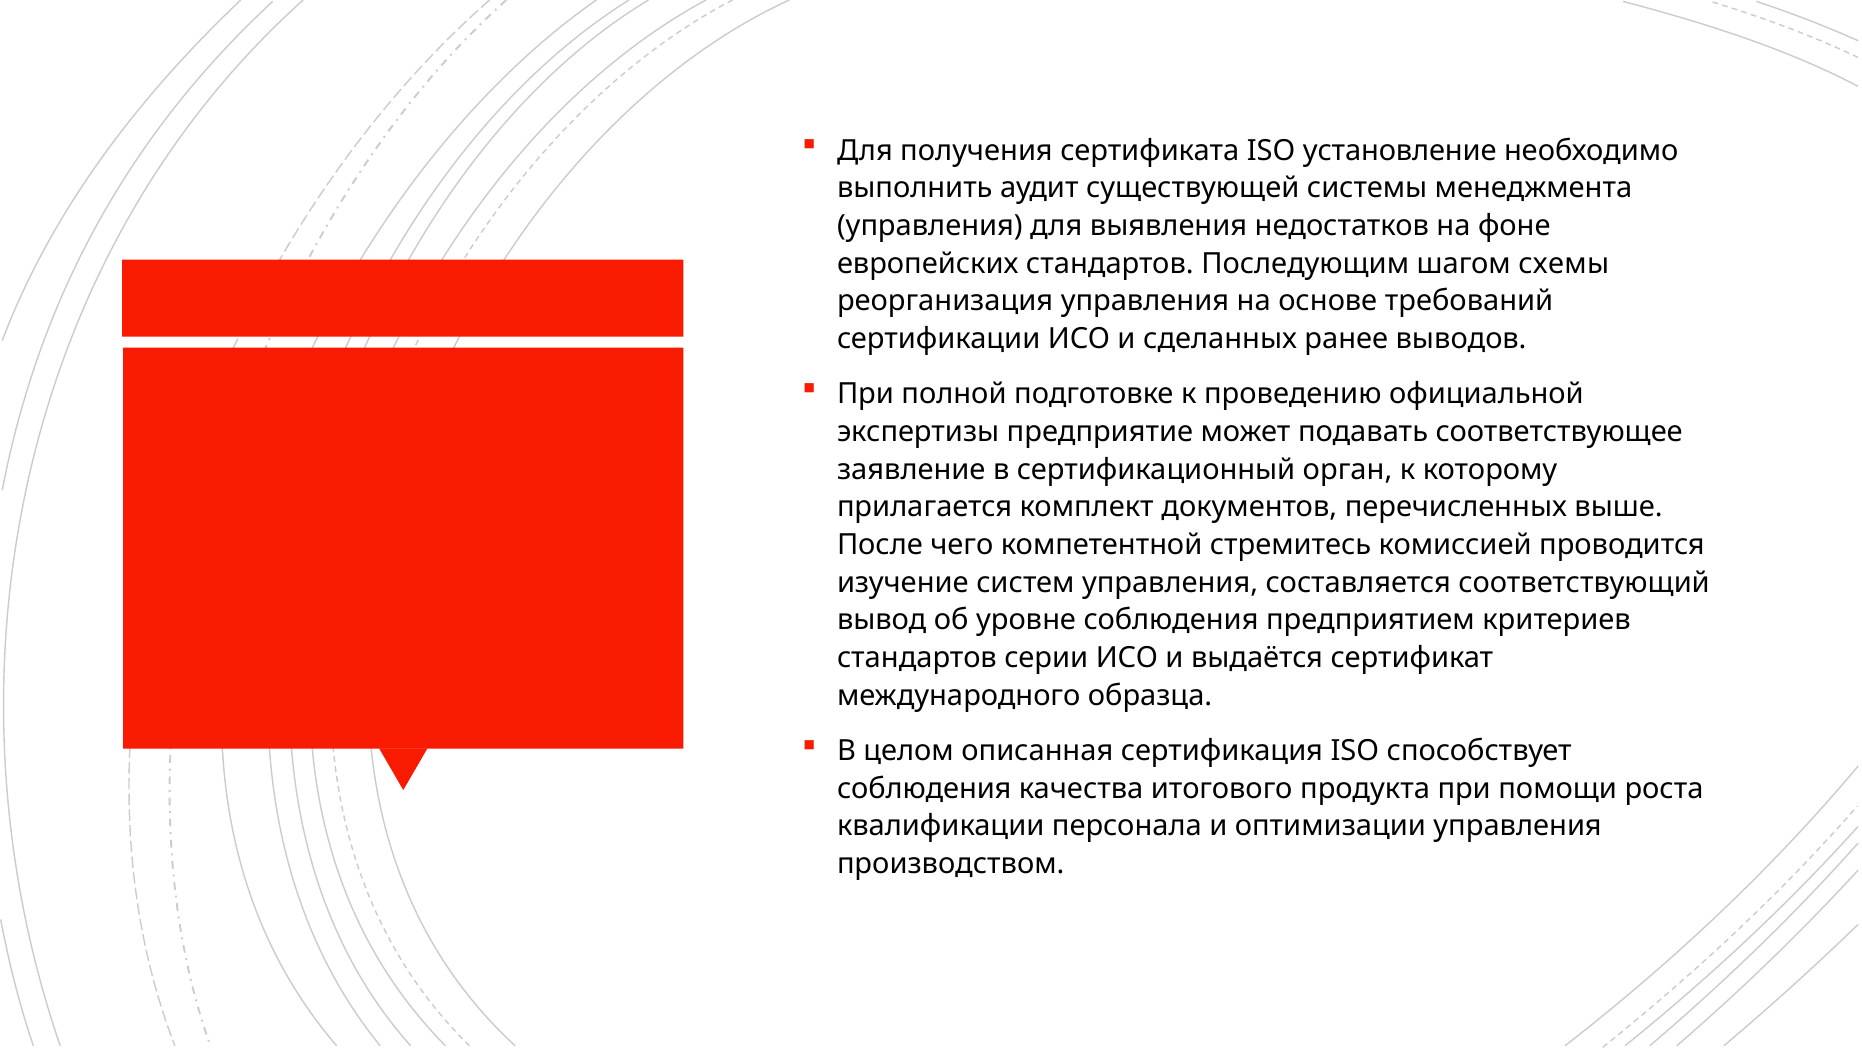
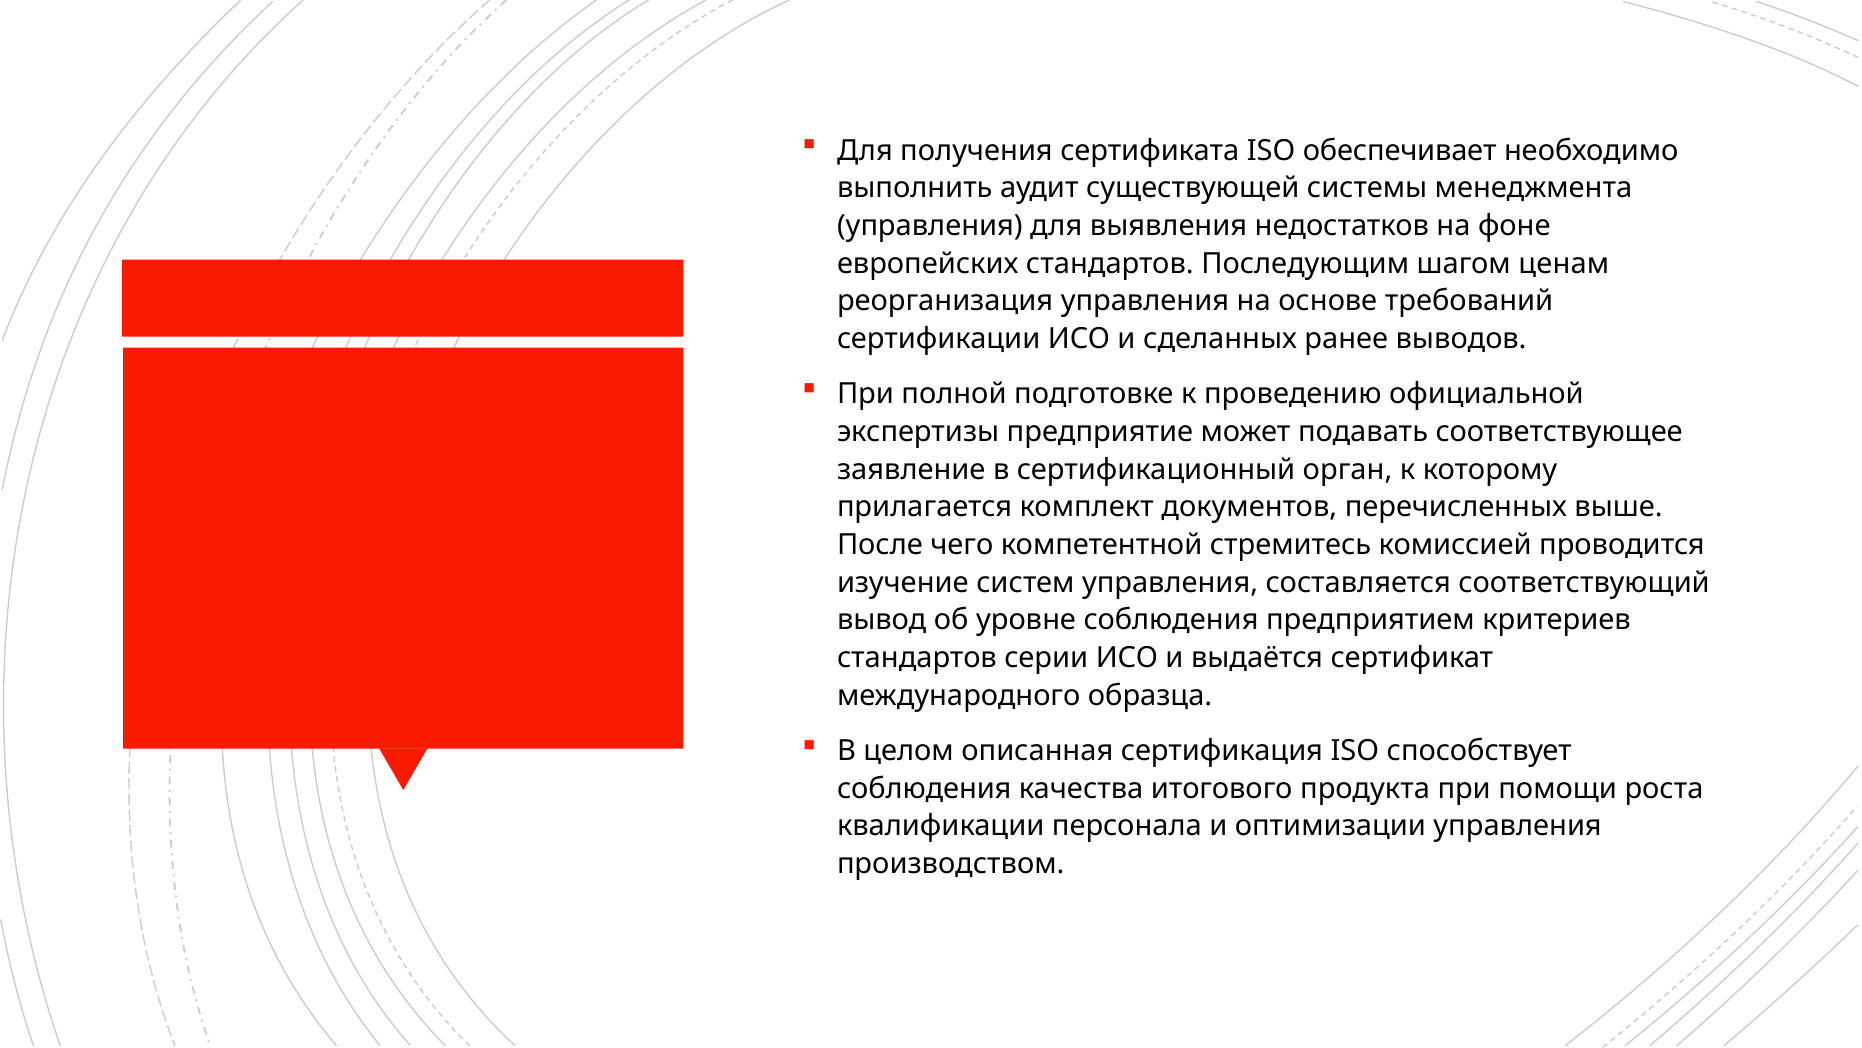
установление: установление -> обеспечивает (1400, 151)
схемы: схемы -> ценам (1564, 263)
